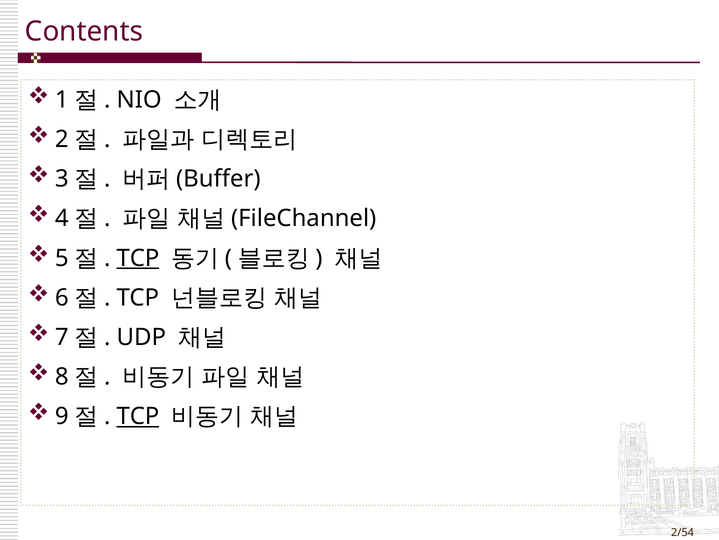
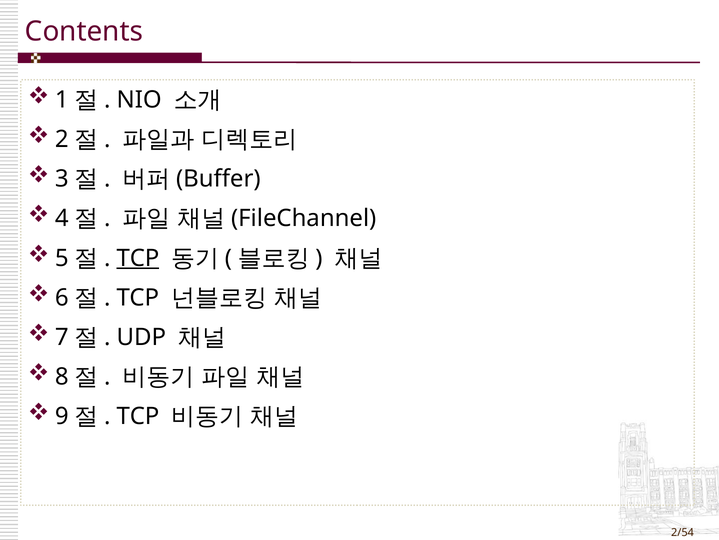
TCP underline: present -> none (138, 416)
